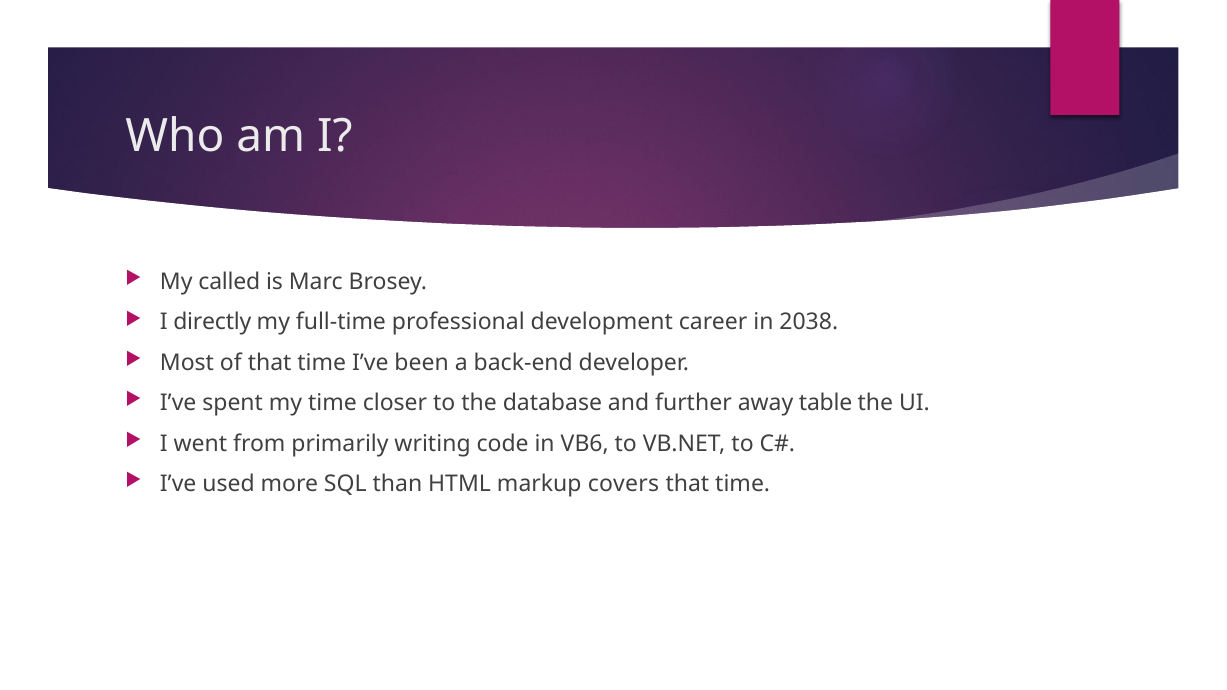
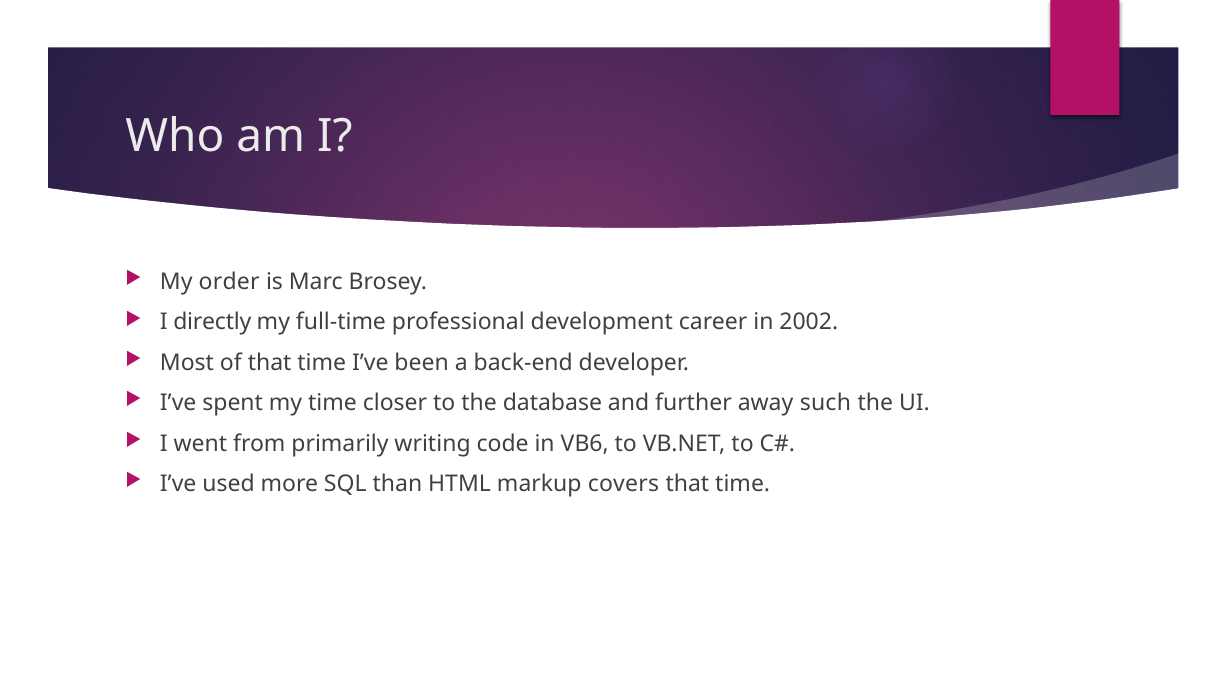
called: called -> order (229, 282)
2038: 2038 -> 2002 (809, 322)
table: table -> such (825, 403)
